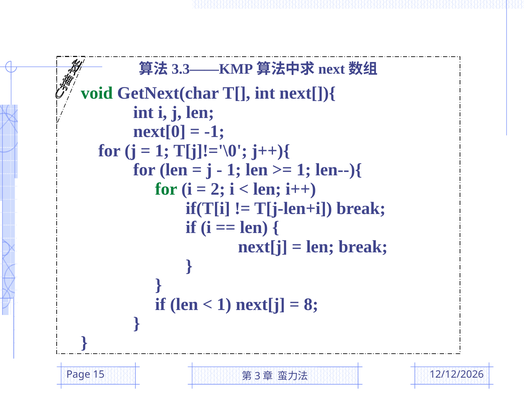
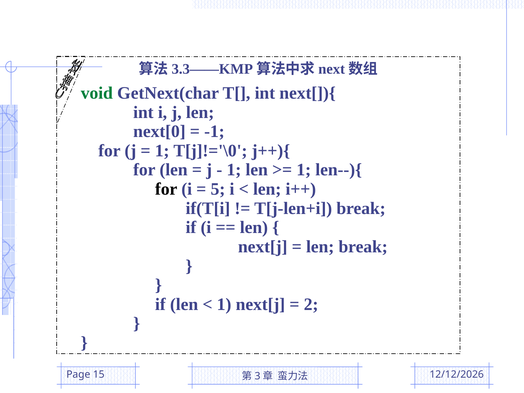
for colour: green -> black (166, 189)
2: 2 -> 5 (218, 189)
8: 8 -> 2 (311, 304)
